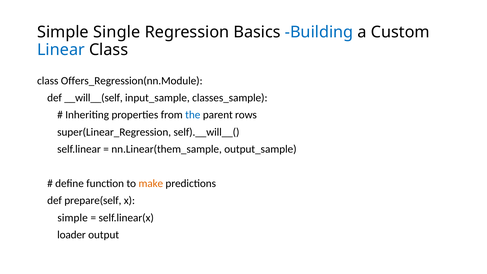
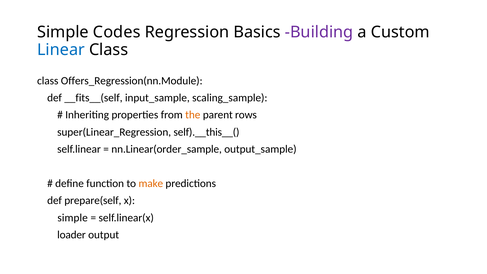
Single: Single -> Codes (117, 32)
Building colour: blue -> purple (319, 32)
__will__(self: __will__(self -> __fits__(self (93, 98)
classes_sample: classes_sample -> scaling_sample (230, 98)
the colour: blue -> orange (193, 115)
self).__will__(: self).__will__( -> self).__this__( (207, 132)
nn.Linear(them_sample: nn.Linear(them_sample -> nn.Linear(order_sample (167, 149)
